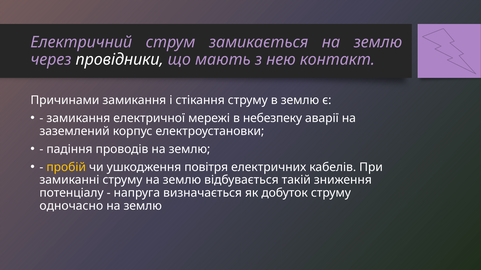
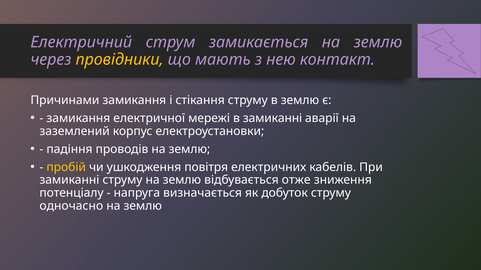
провідники colour: white -> yellow (120, 60)
в небезпеку: небезпеку -> замиканні (273, 118)
такій: такій -> отже (296, 180)
